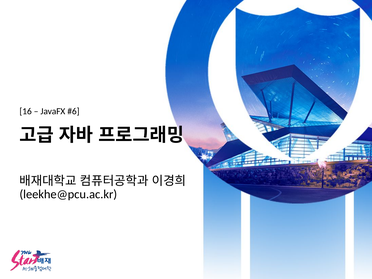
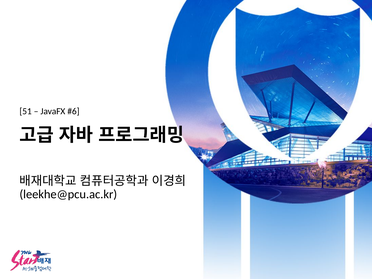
16: 16 -> 51 (26, 111)
